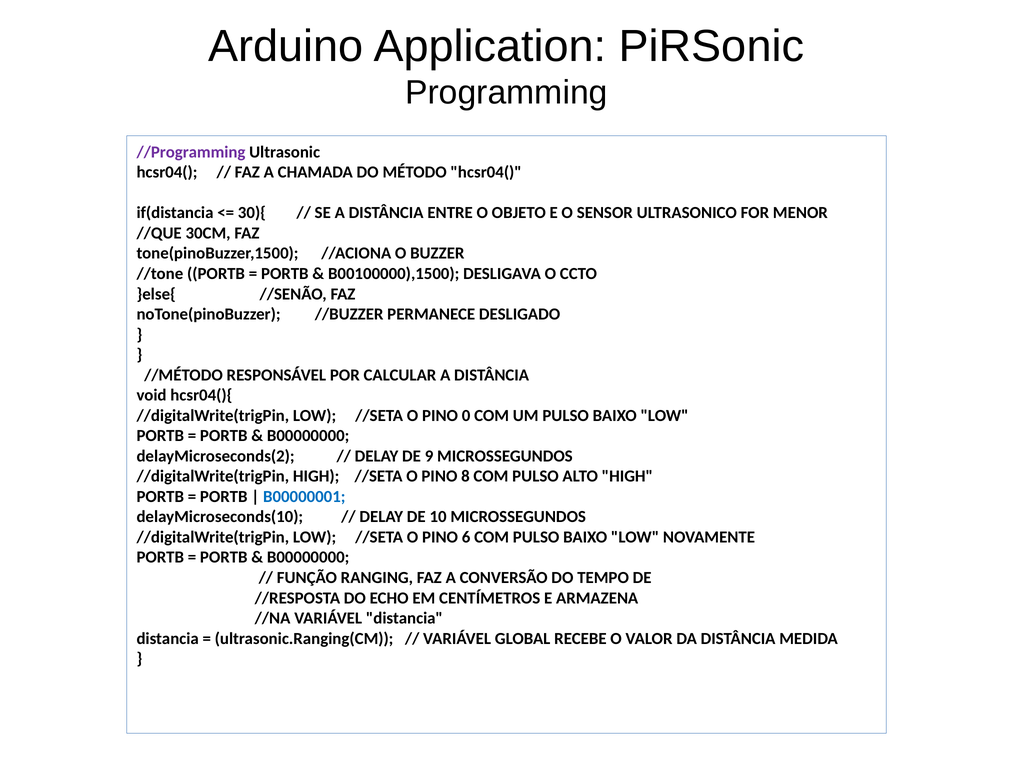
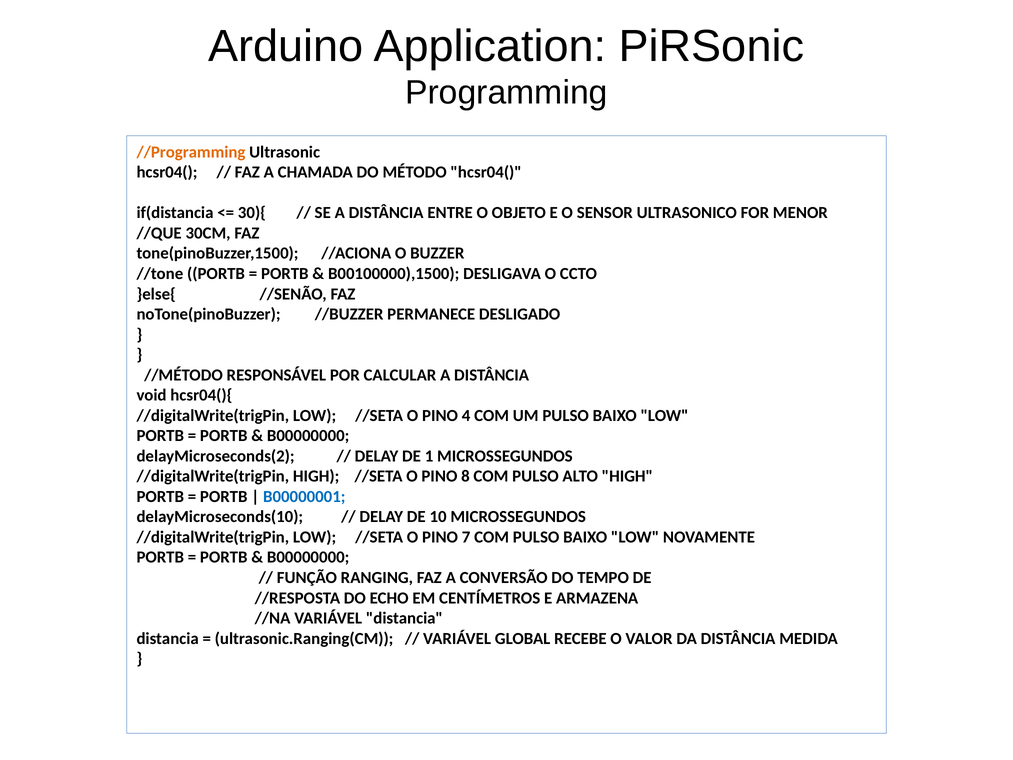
//Programming colour: purple -> orange (191, 152)
0: 0 -> 4 (466, 415)
9: 9 -> 1 (429, 456)
6: 6 -> 7 (466, 537)
